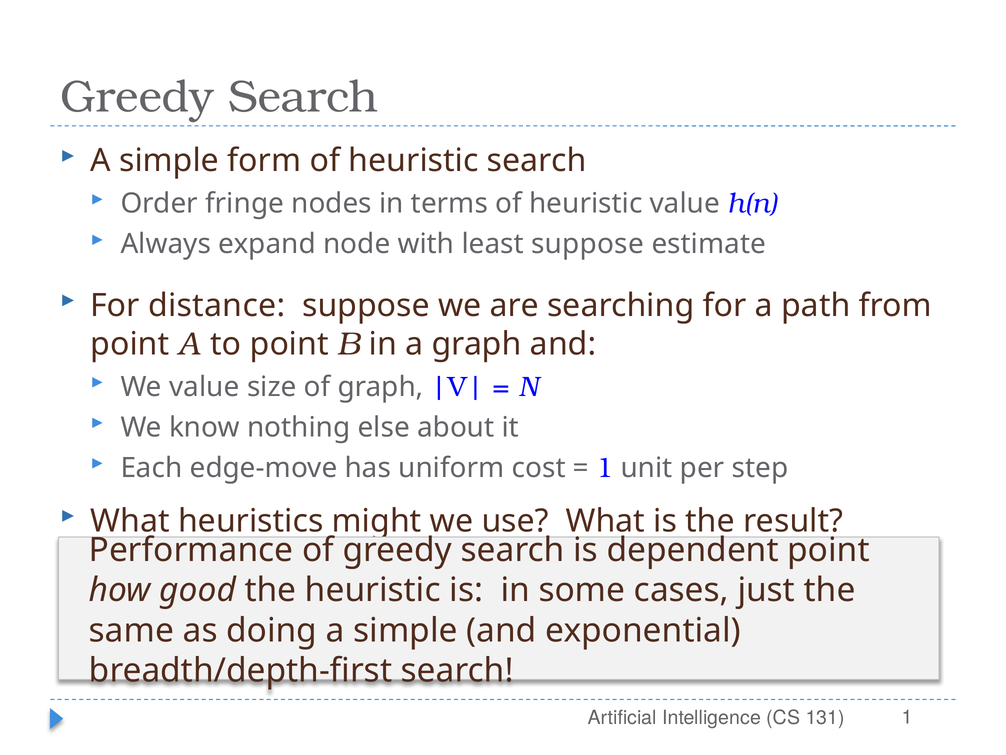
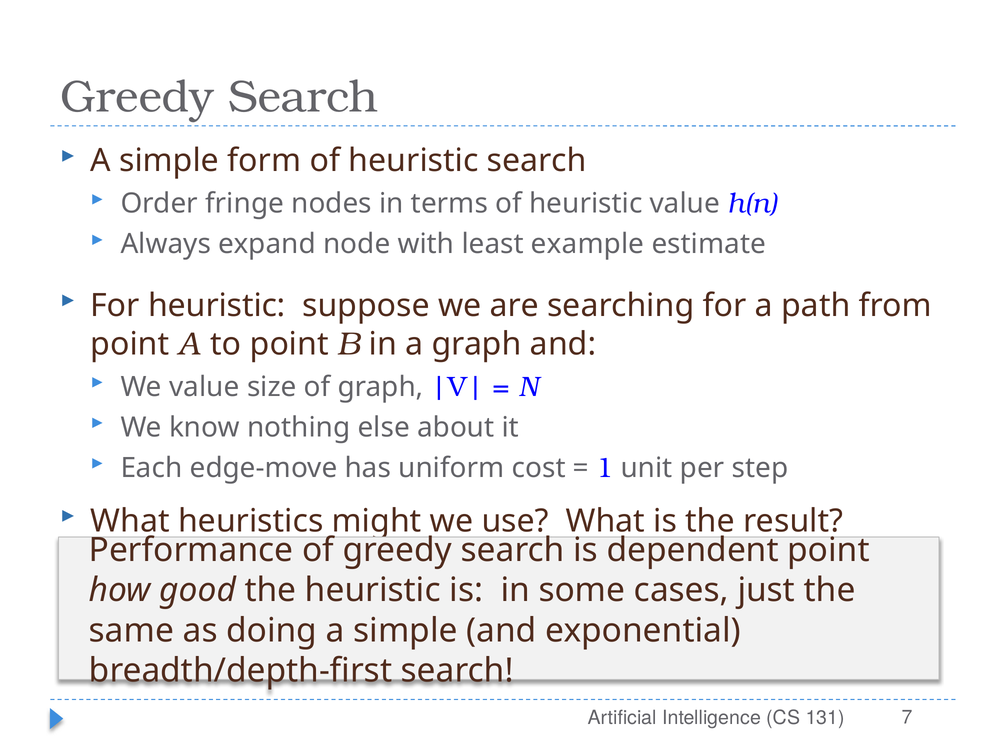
least suppose: suppose -> example (588, 244)
For distance: distance -> heuristic (217, 305)
131 1: 1 -> 7 (907, 717)
